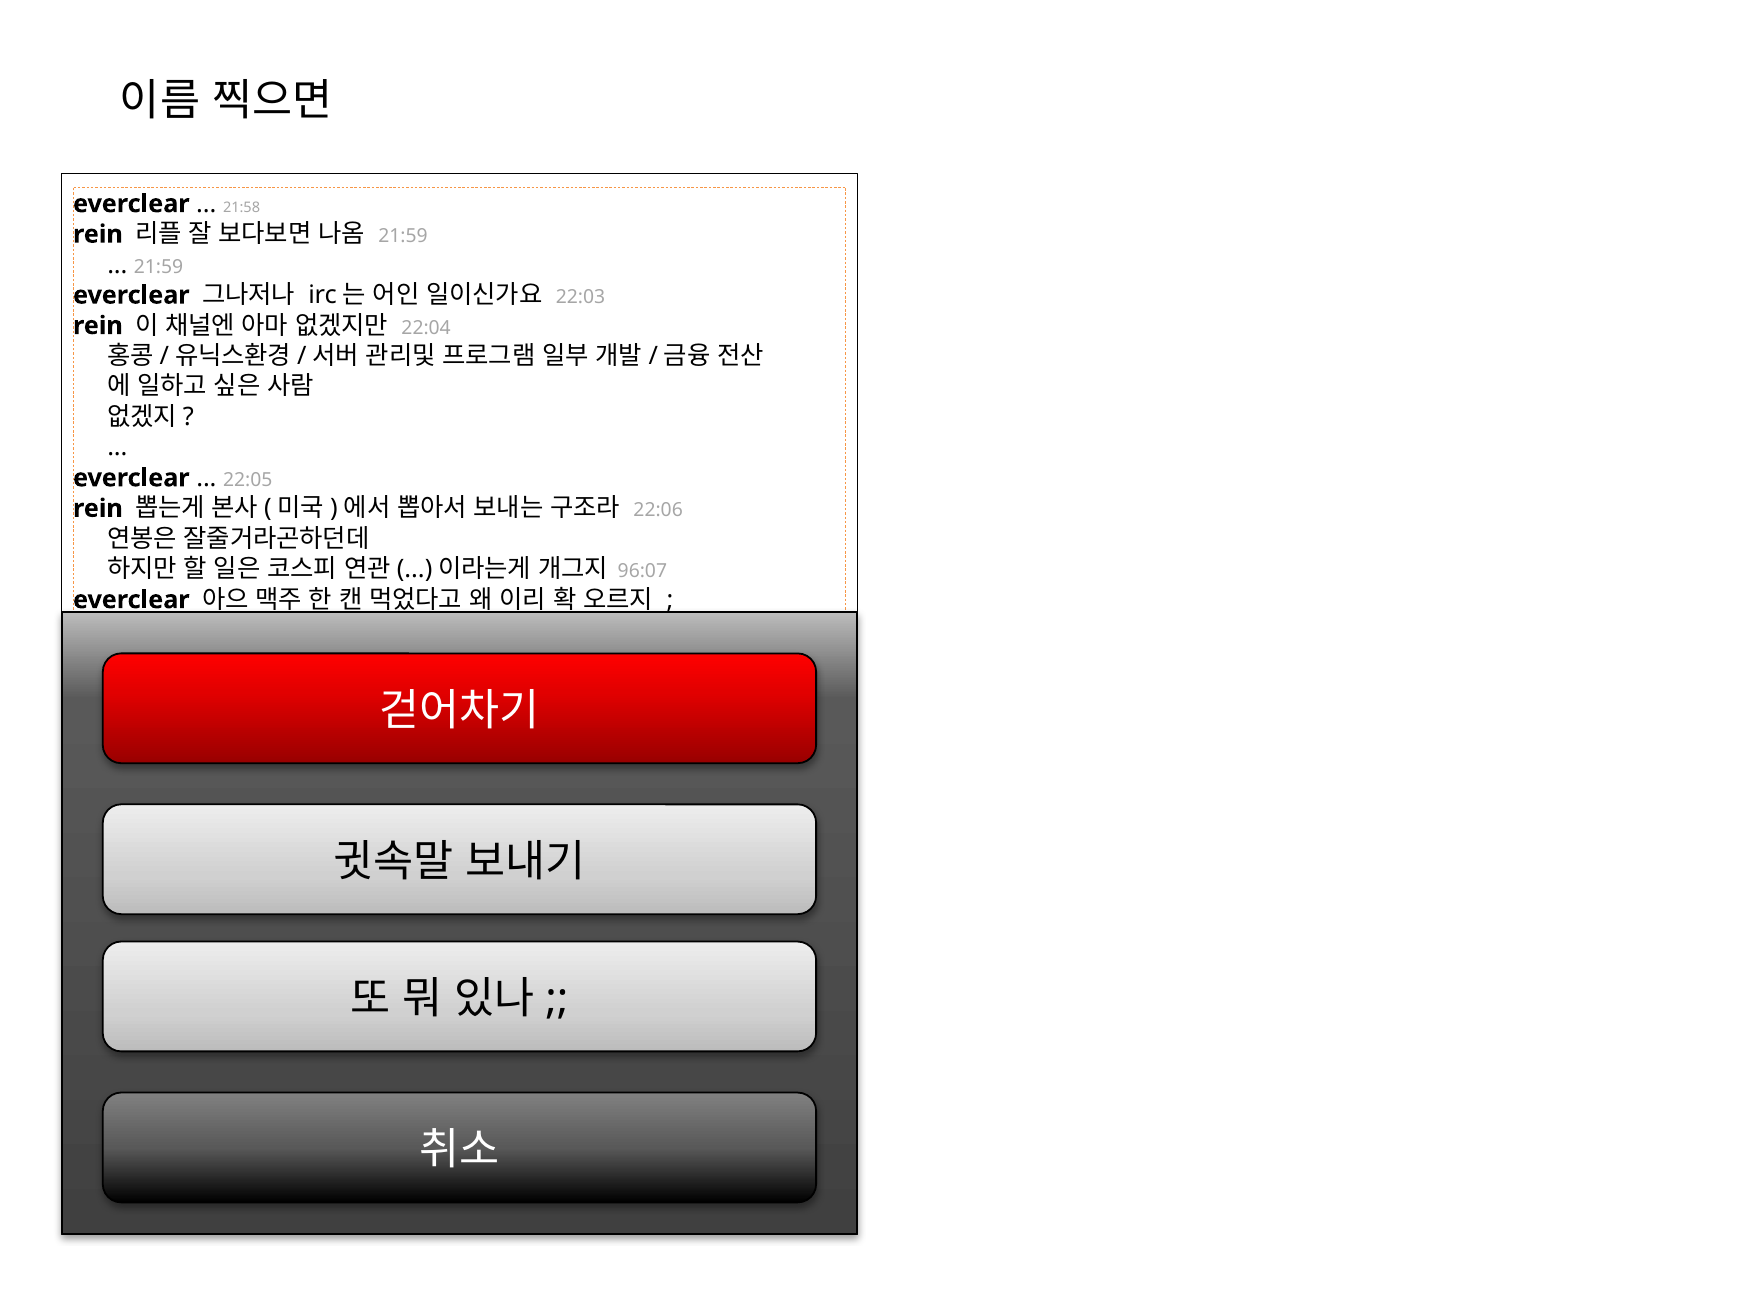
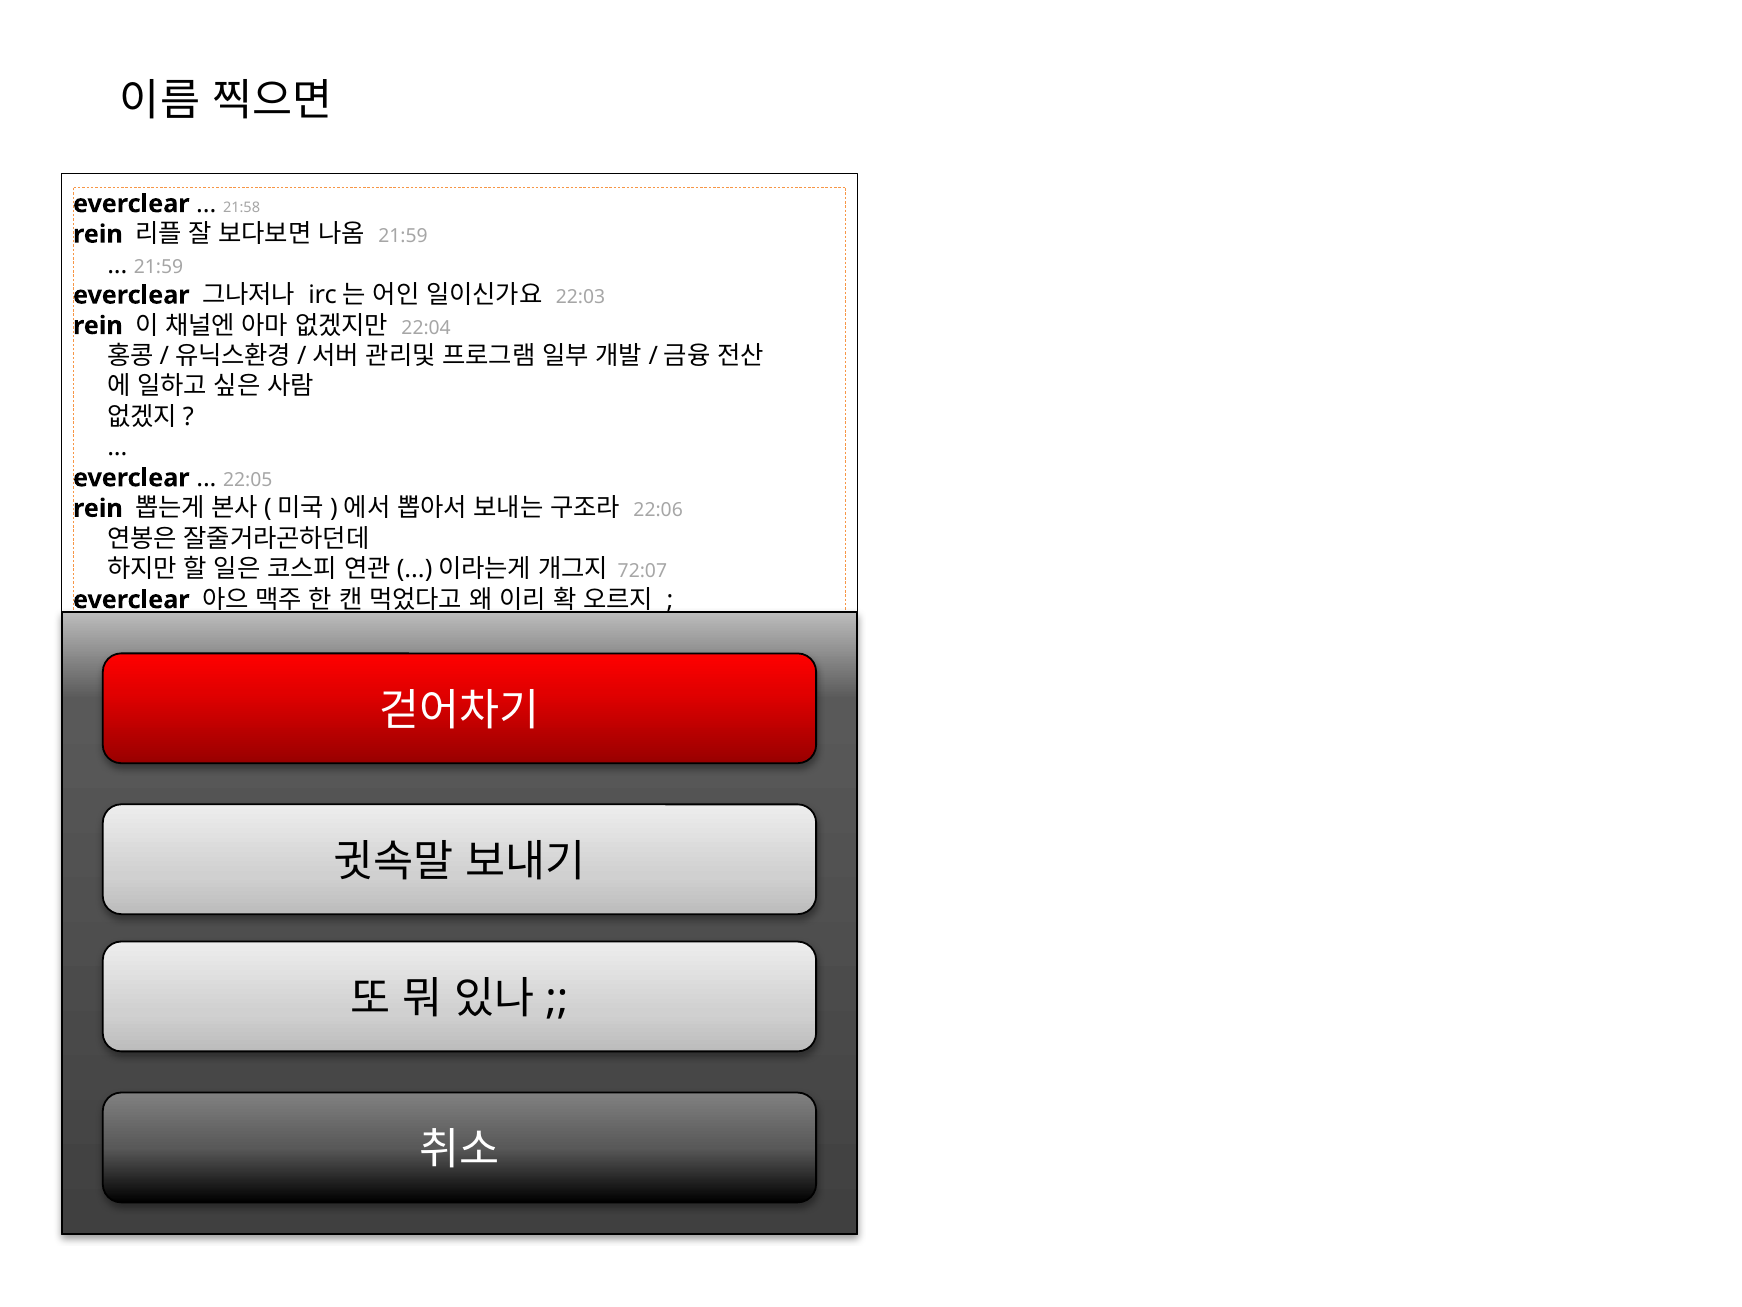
96:07: 96:07 -> 72:07 (642, 571)
